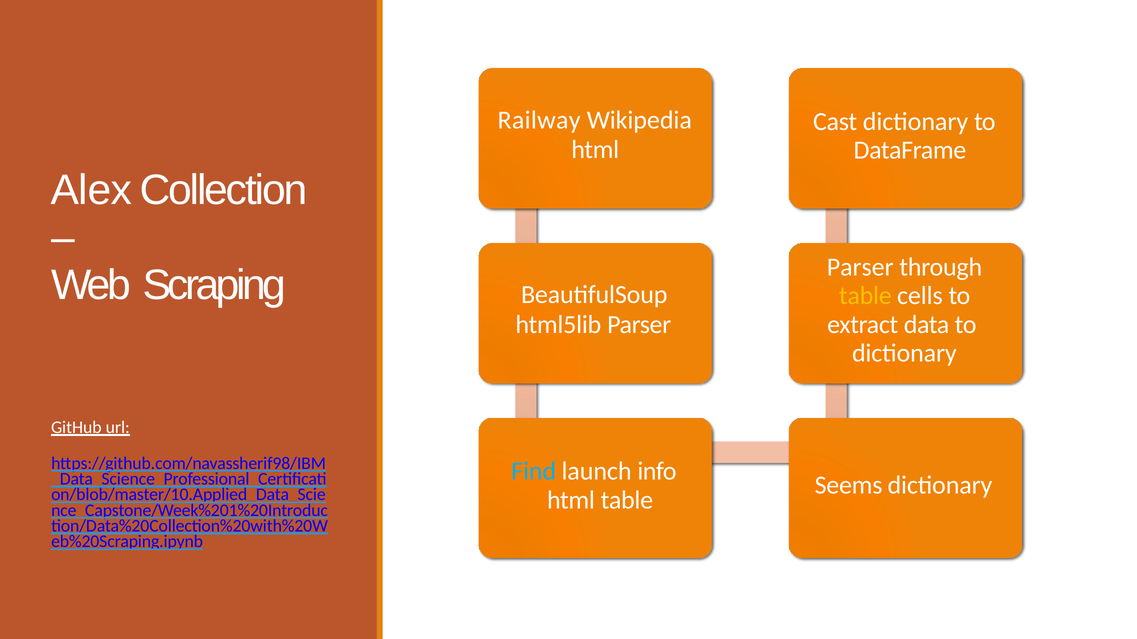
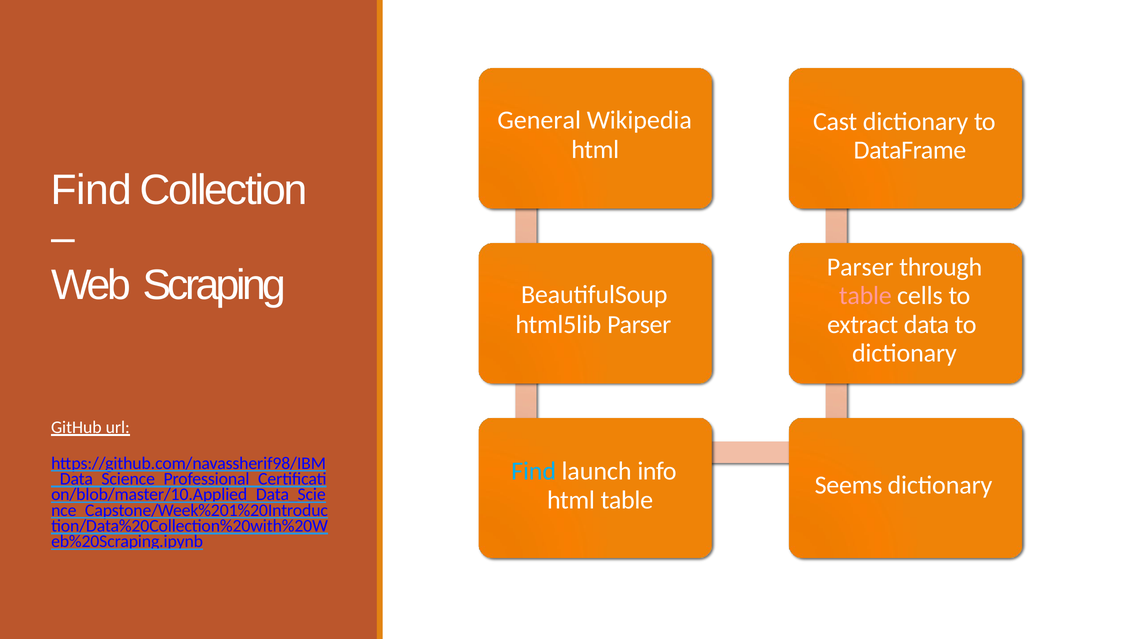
Railway: Railway -> General (539, 120)
Alex: Alex -> Find (91, 190)
table colour: yellow -> pink (865, 296)
